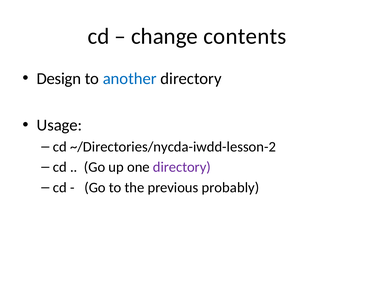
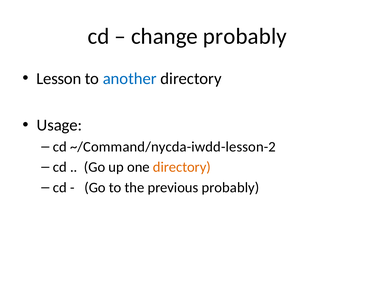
change contents: contents -> probably (245, 36)
Design: Design -> Lesson (59, 79)
~/Directories/nycda-iwdd-lesson-2: ~/Directories/nycda-iwdd-lesson-2 -> ~/Command/nycda-iwdd-lesson-2 (173, 147)
directory colour: purple -> orange (182, 167)
